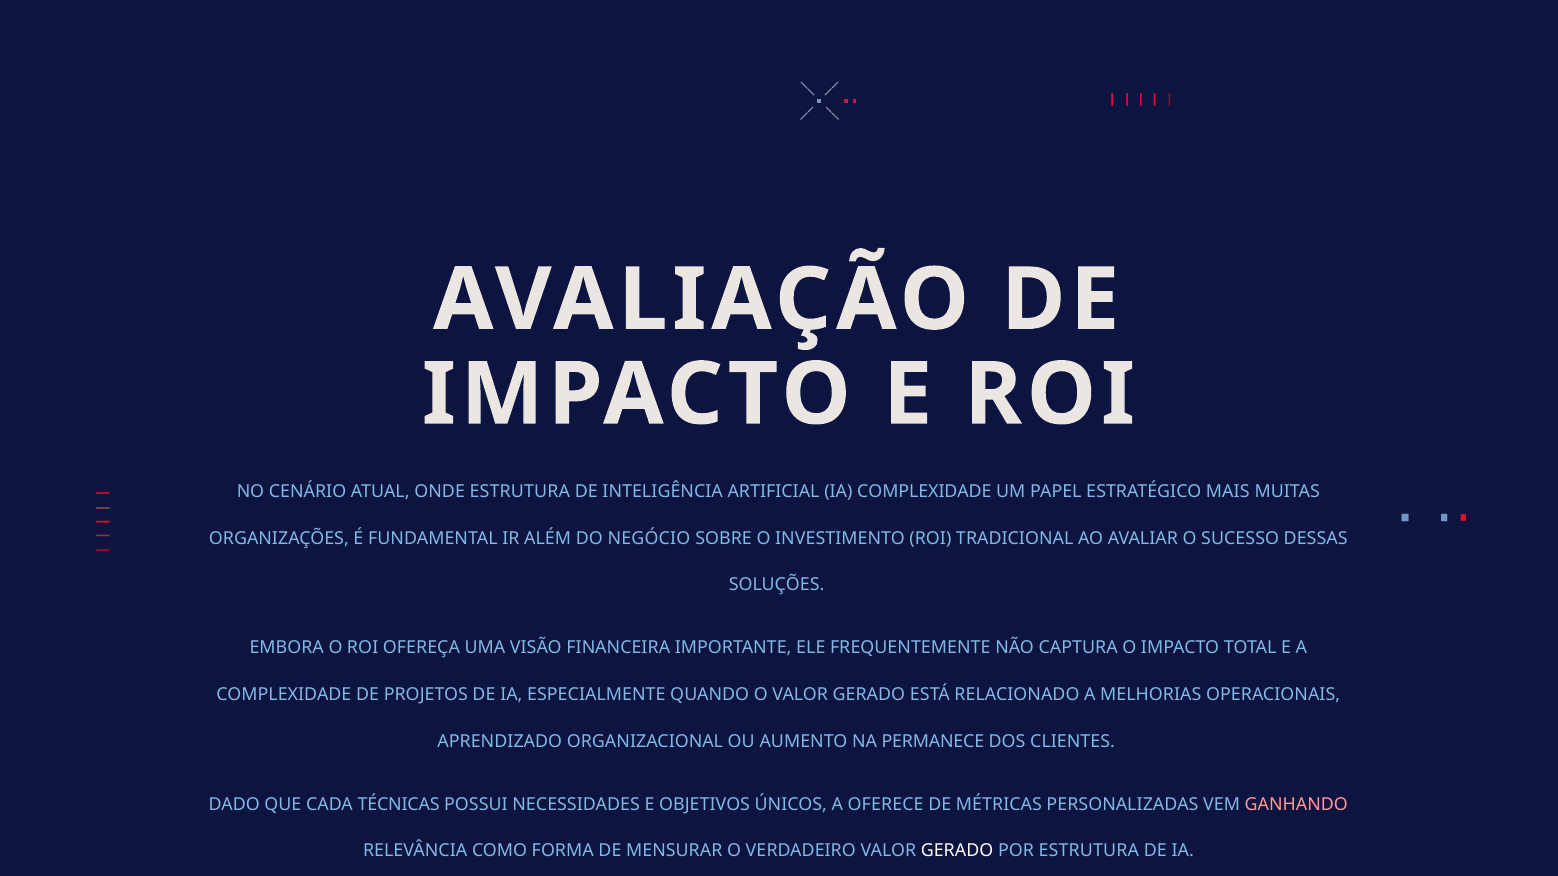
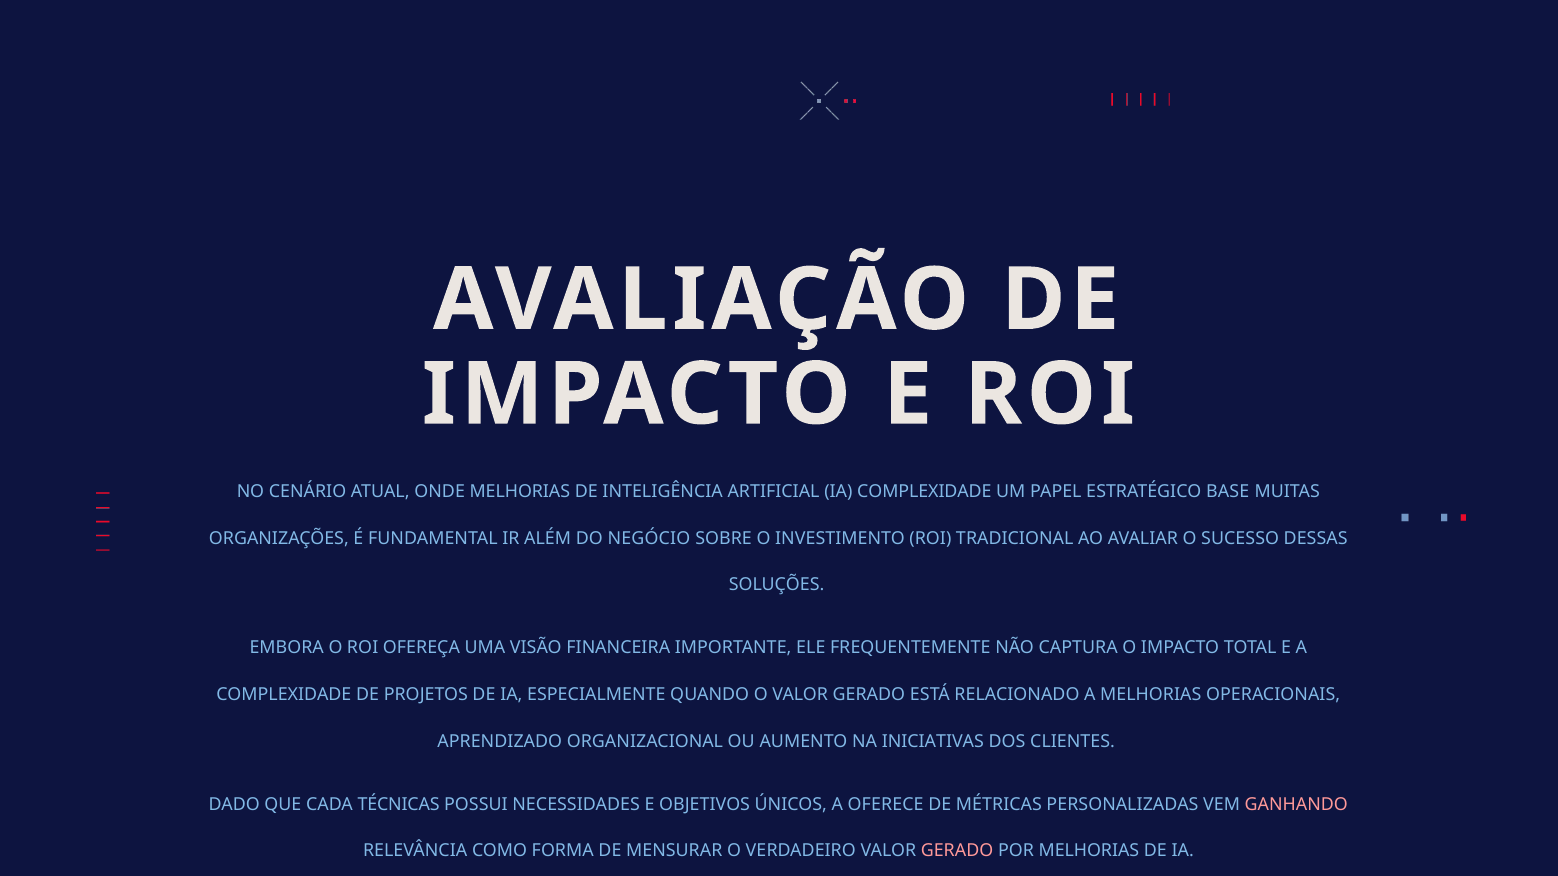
ONDE ESTRUTURA: ESTRUTURA -> MELHORIAS (520, 492)
MAIS: MAIS -> BASE (1228, 492)
PERMANECE: PERMANECE -> INICIATIVAS (933, 742)
GERADO colour: white -> pink (957, 851)
POR ESTRUTURA: ESTRUTURA -> MELHORIAS (1089, 851)
